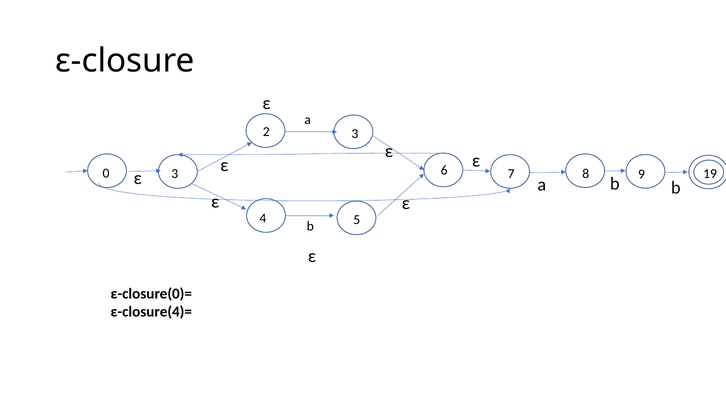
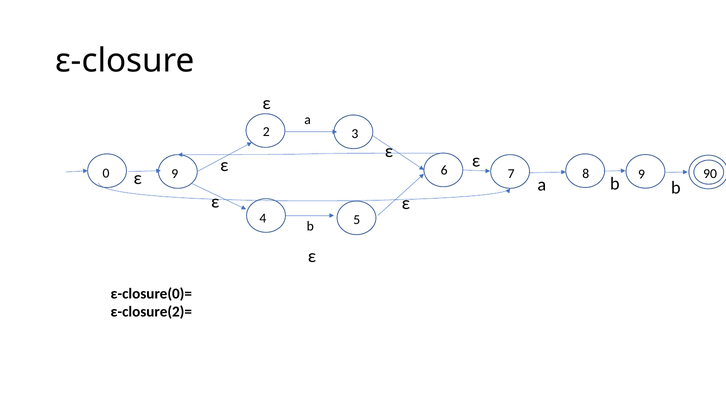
19: 19 -> 90 (710, 174)
0 3: 3 -> 9 (175, 174)
ε-closure(4)=: ε-closure(4)= -> ε-closure(2)= (151, 312)
